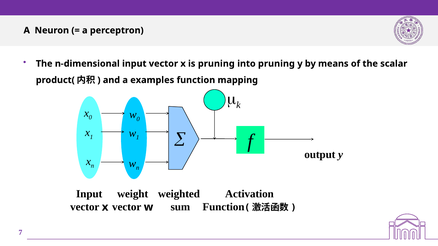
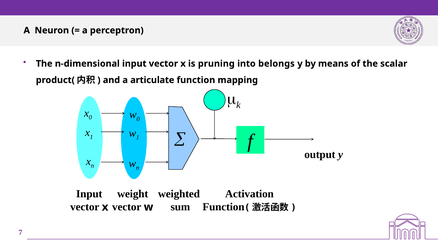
into pruning: pruning -> belongs (276, 64)
examples: examples -> articulate (152, 80)
